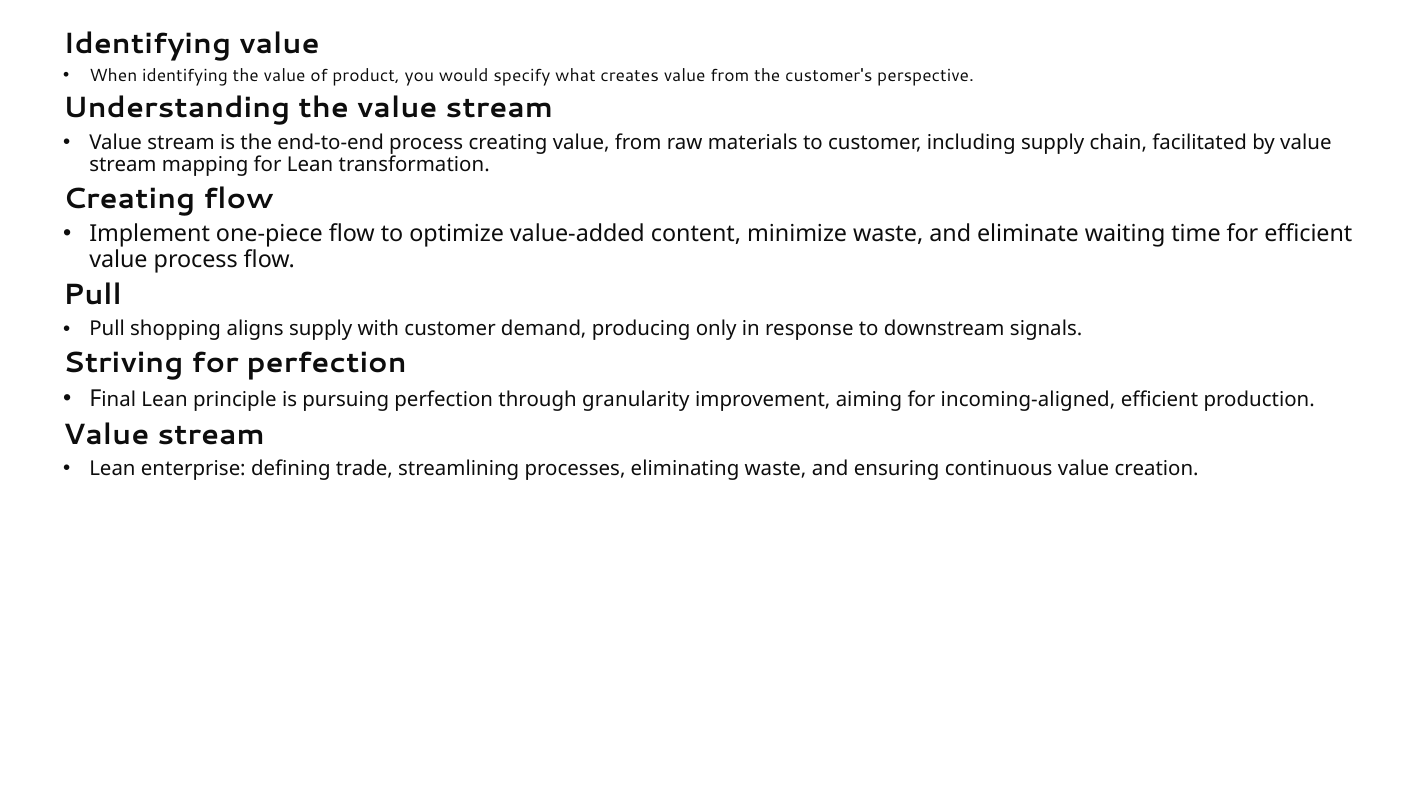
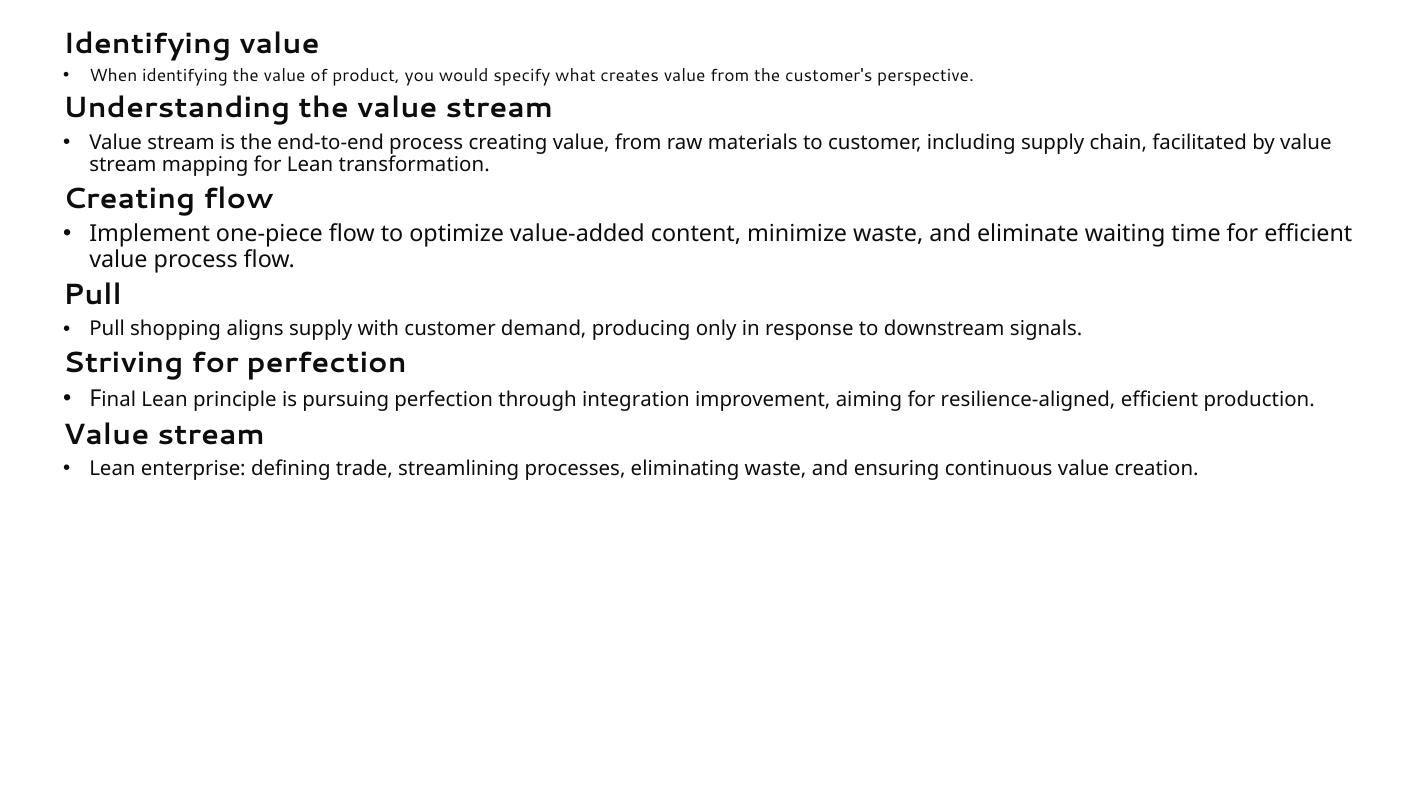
granularity: granularity -> integration (636, 400)
incoming-aligned: incoming-aligned -> resilience-aligned (1028, 400)
